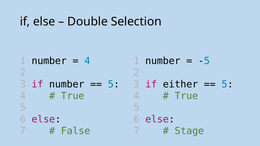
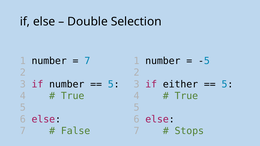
4: 4 -> 7 (87, 61)
Stage: Stage -> Stops (189, 131)
